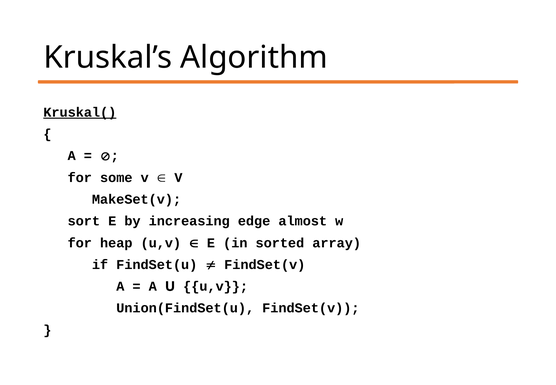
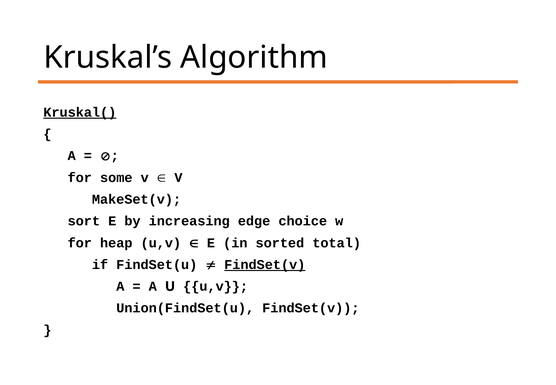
almost: almost -> choice (303, 221)
array: array -> total (337, 243)
FindSet(v underline: none -> present (265, 265)
